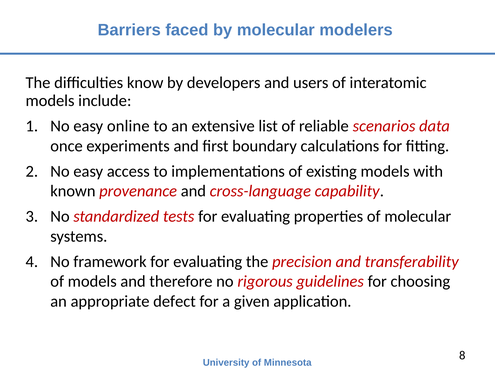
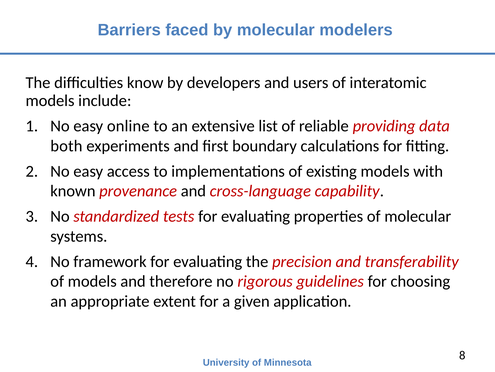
scenarios: scenarios -> providing (384, 126)
once: once -> both (66, 146)
defect: defect -> extent (175, 301)
